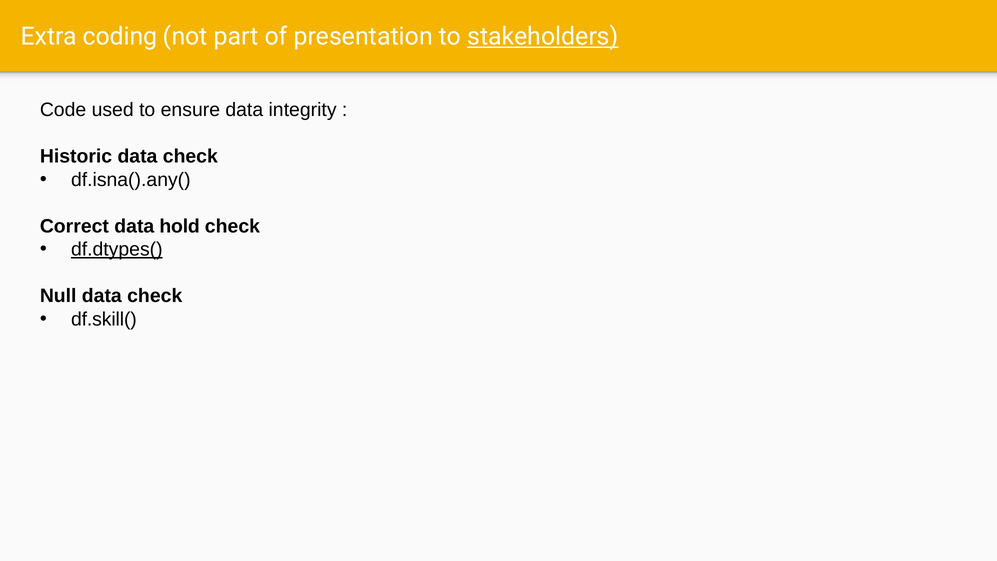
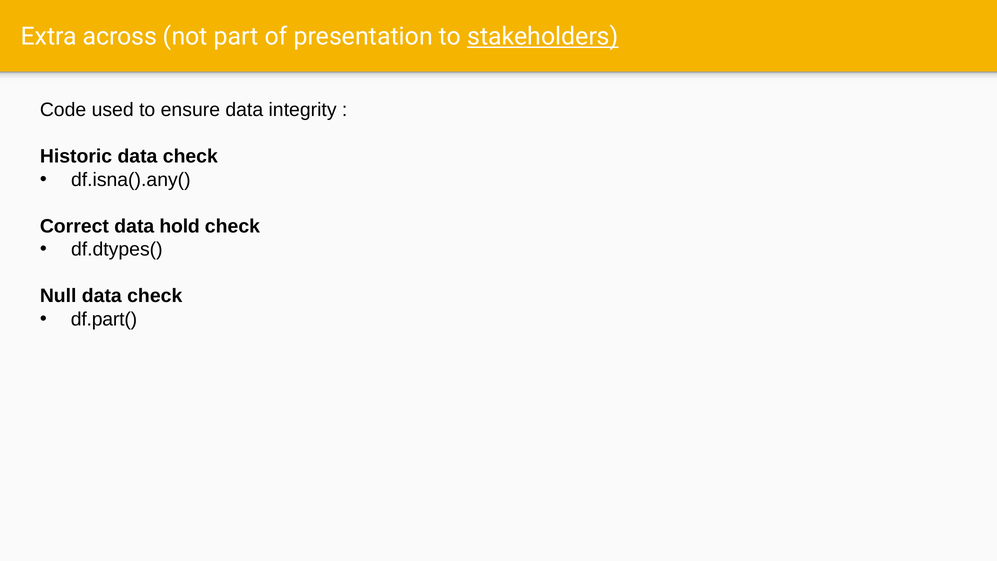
coding: coding -> across (120, 36)
df.dtypes( underline: present -> none (117, 249)
df.skill(: df.skill( -> df.part( (104, 319)
